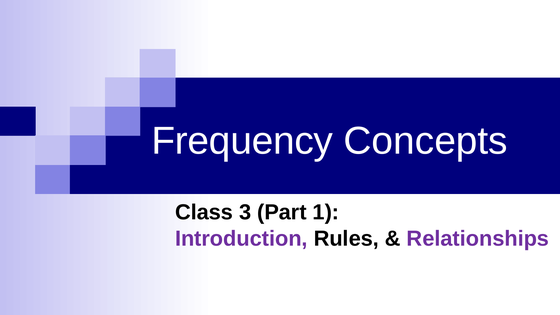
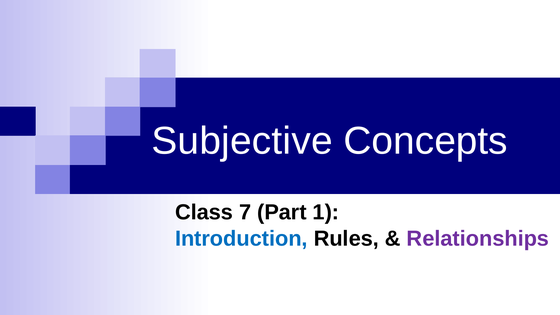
Frequency: Frequency -> Subjective (242, 141)
3: 3 -> 7 (245, 212)
Introduction colour: purple -> blue (241, 239)
